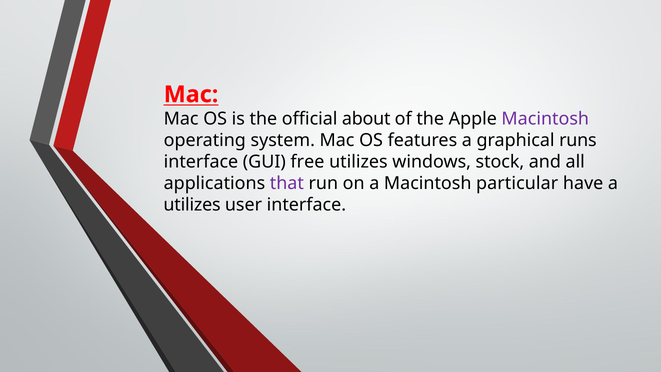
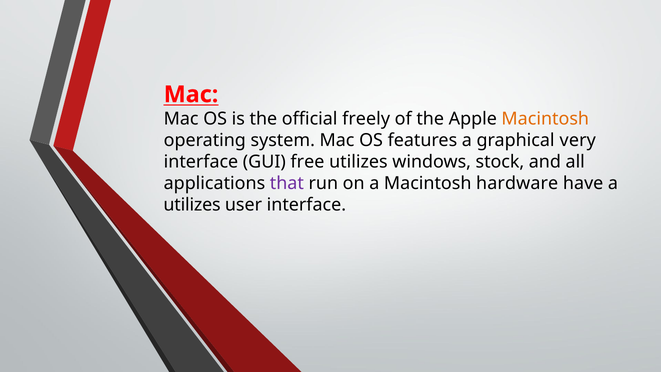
about: about -> freely (366, 119)
Macintosh colour: purple -> orange (545, 119)
runs: runs -> very (578, 140)
particular: particular -> hardware (517, 183)
